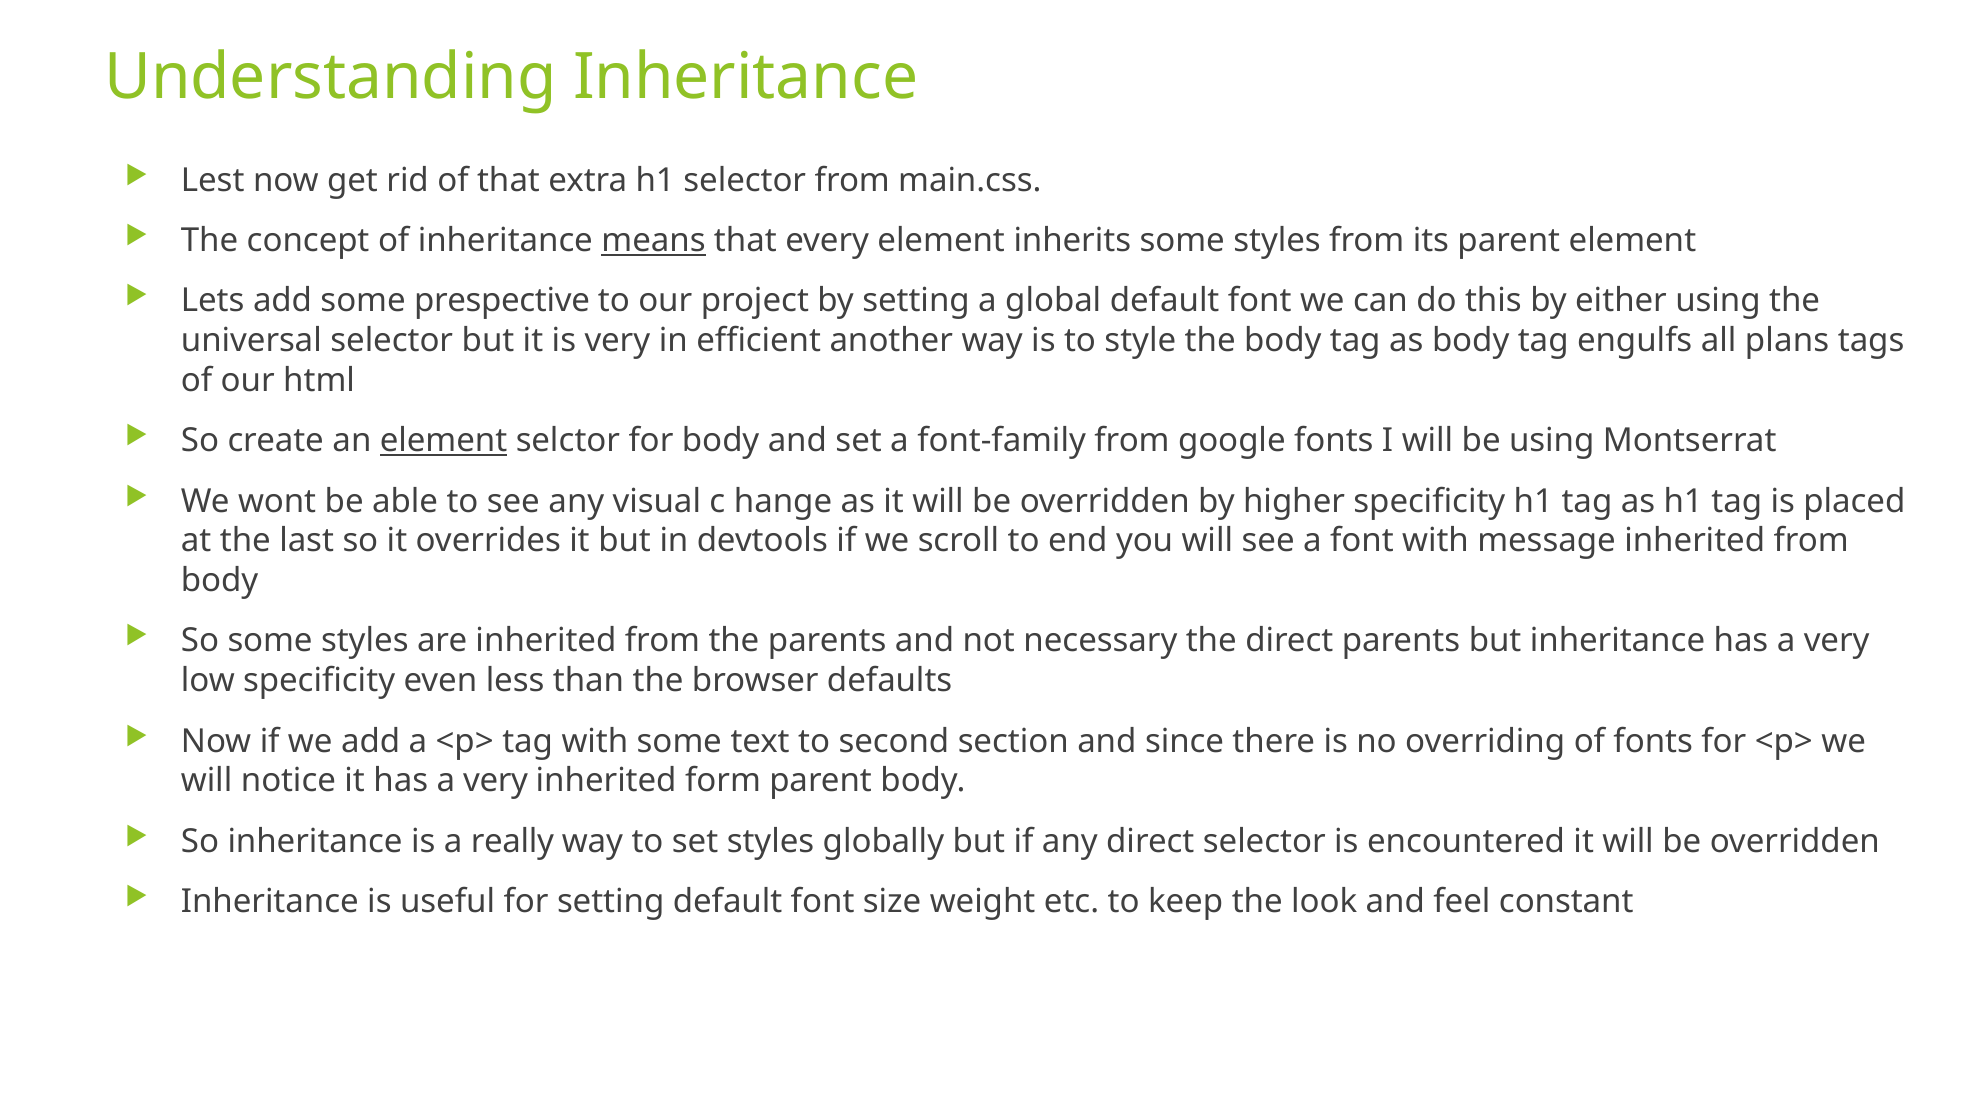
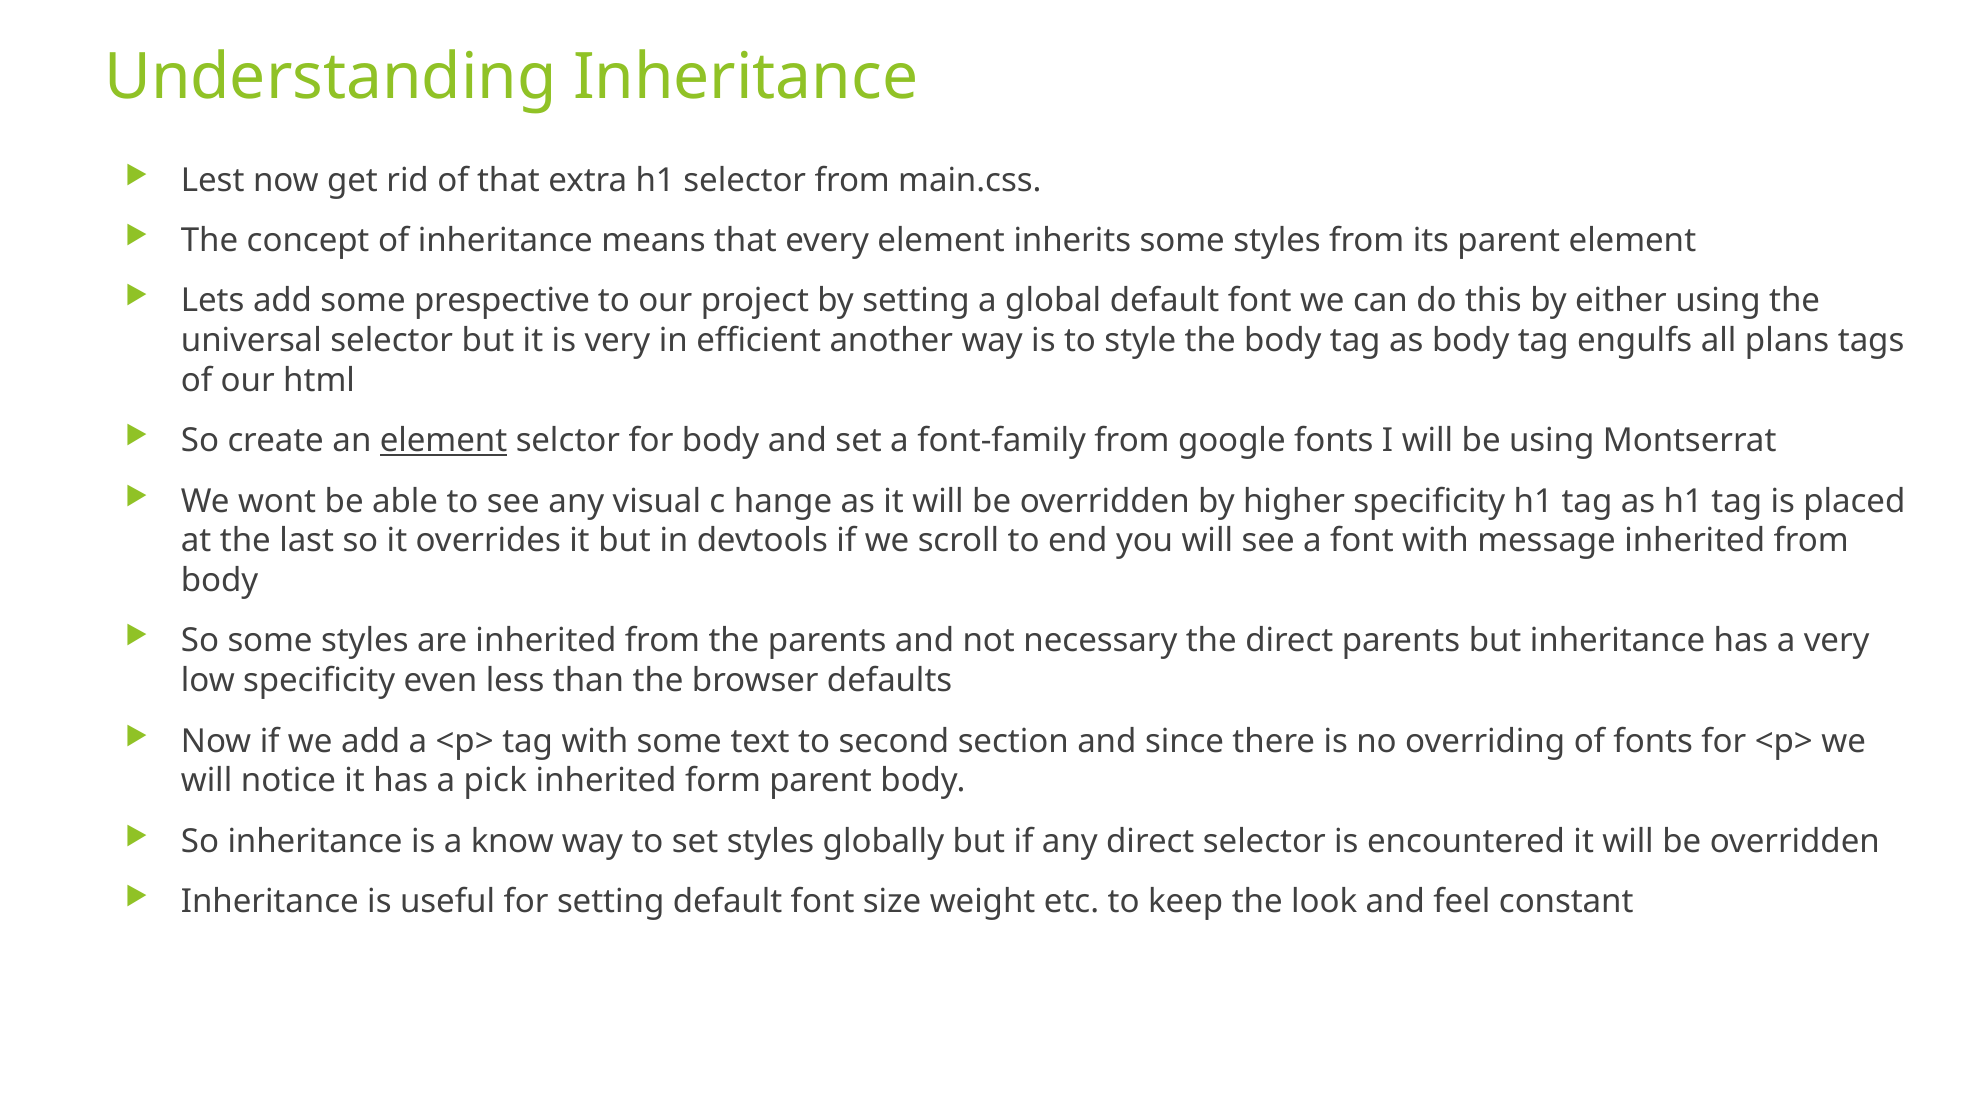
means underline: present -> none (654, 241)
it has a very: very -> pick (495, 781)
really: really -> know (512, 841)
